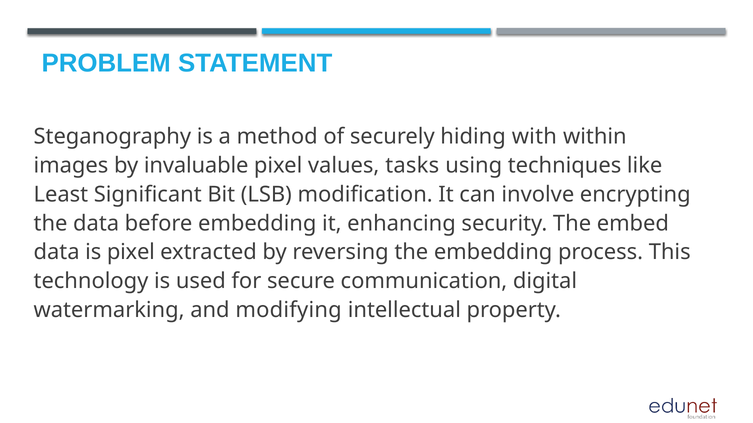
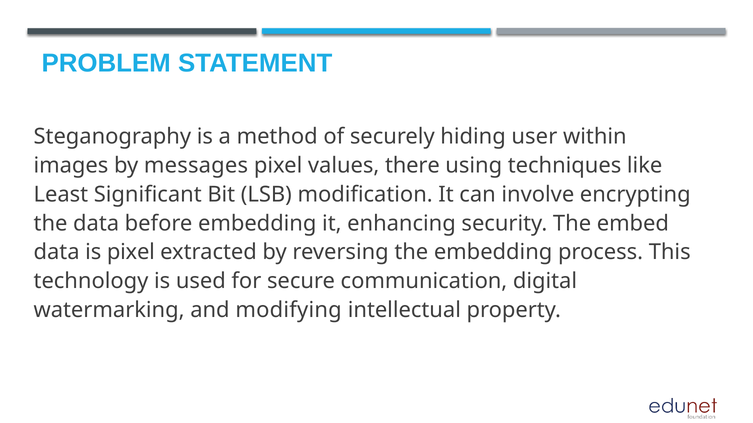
with: with -> user (534, 137)
invaluable: invaluable -> messages (196, 166)
tasks: tasks -> there (412, 166)
